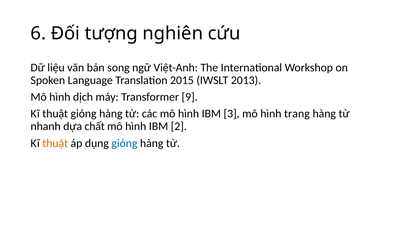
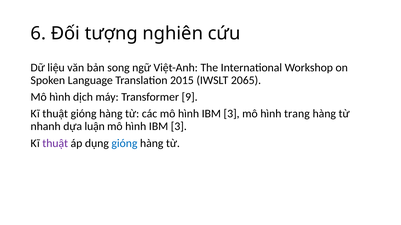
2013: 2013 -> 2065 (246, 80)
chất: chất -> luận (95, 127)
2: 2 -> 3 (179, 127)
thuật colour: orange -> purple (55, 144)
